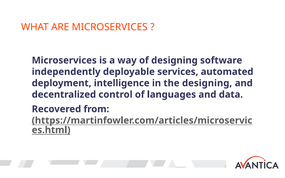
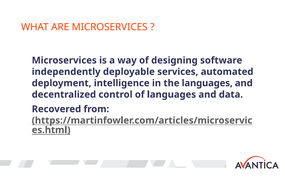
the designing: designing -> languages (207, 83)
